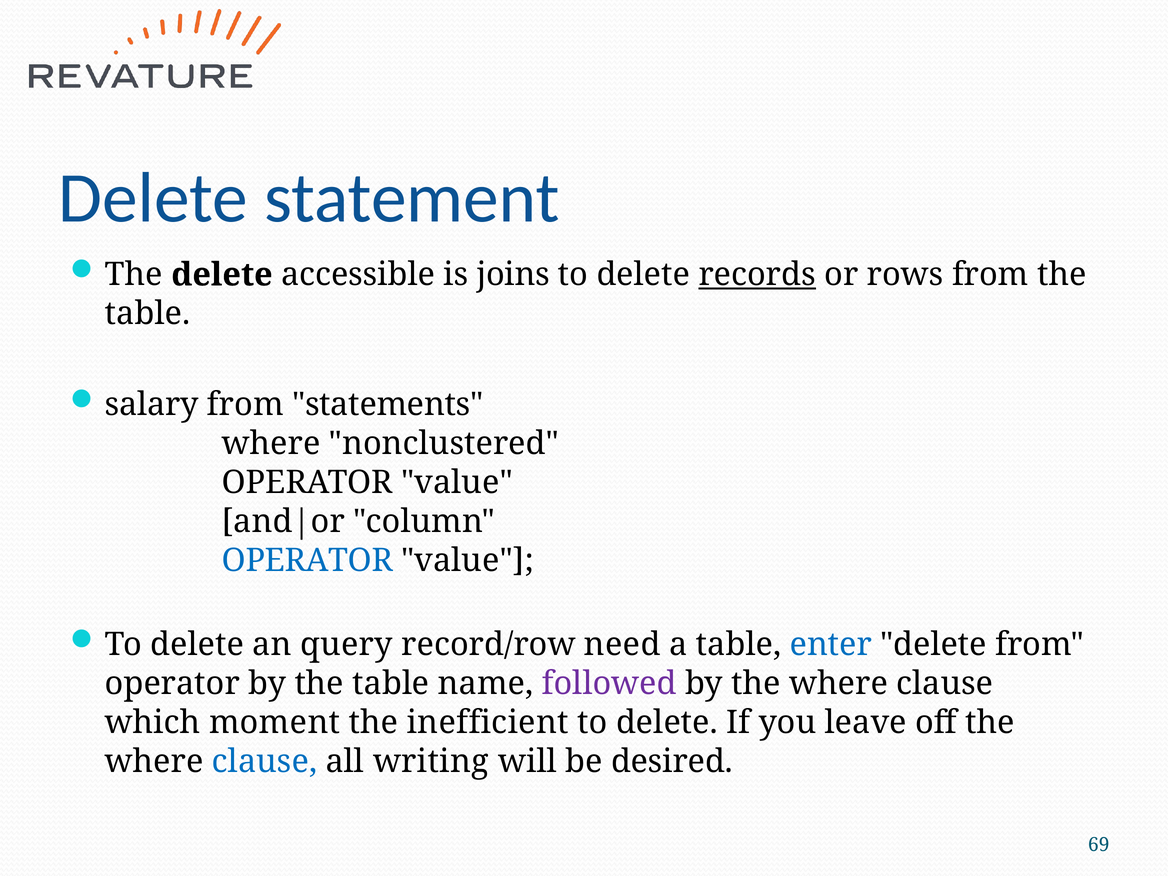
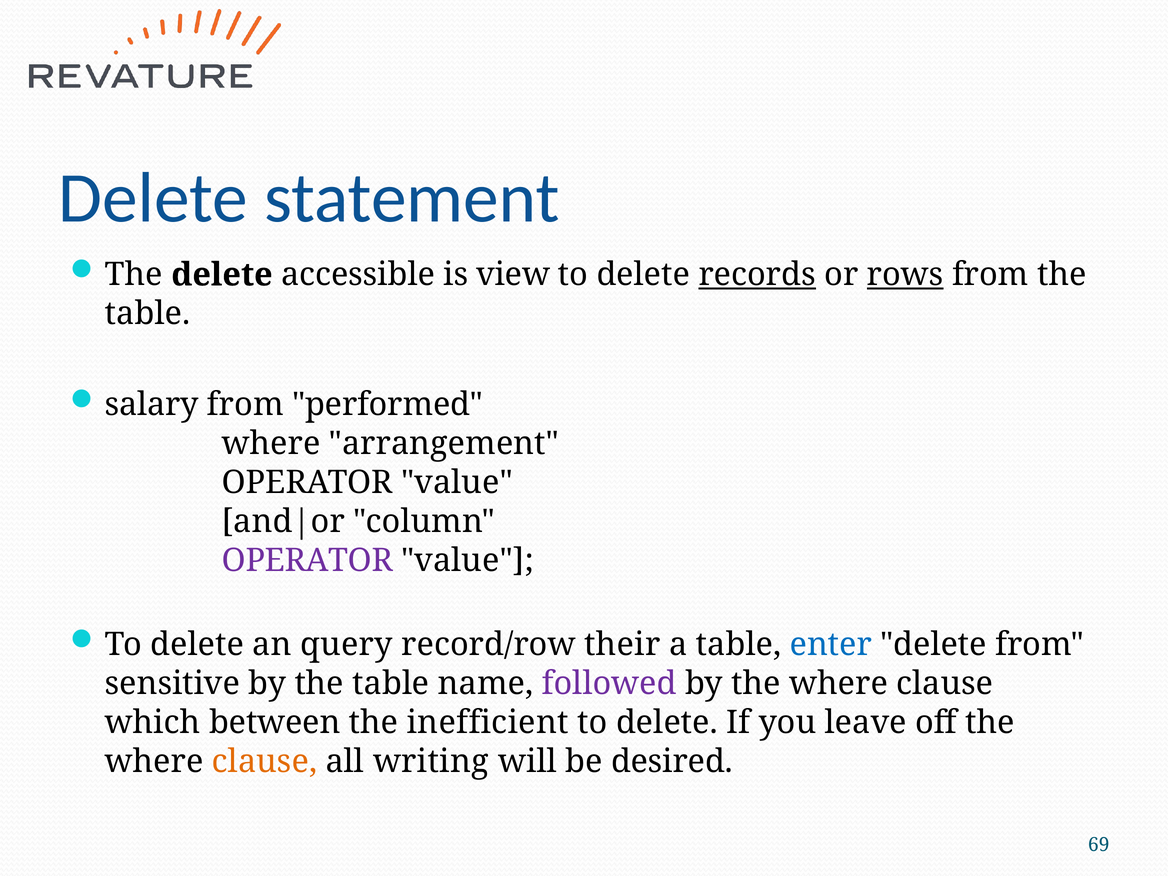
joins: joins -> view (513, 275)
rows underline: none -> present (905, 275)
statements: statements -> performed (388, 405)
nonclustered: nonclustered -> arrangement (444, 444)
OPERATOR colour: blue -> purple (307, 560)
need: need -> their (622, 645)
operator: operator -> sensitive (172, 684)
moment: moment -> between (275, 723)
clause colour: blue -> orange (265, 762)
